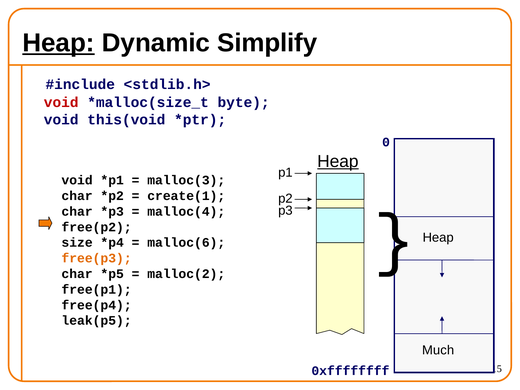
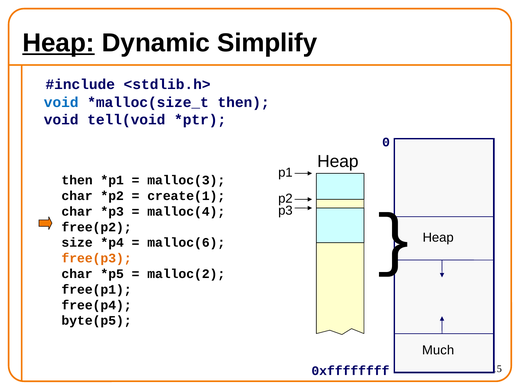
void colour: red -> blue (61, 102)
byte: byte -> then (244, 102)
this(void: this(void -> tell(void (126, 120)
Heap underline: present -> none (338, 162)
void: void -> then (77, 180)
leak(p5: leak(p5 -> byte(p5 (97, 321)
